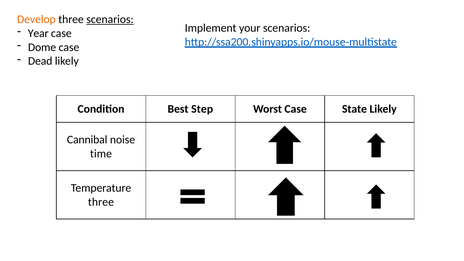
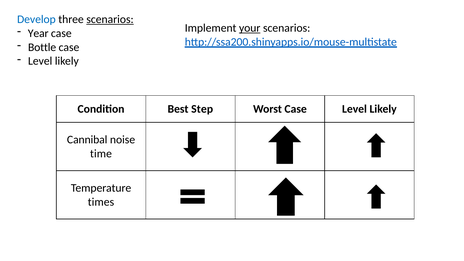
Develop colour: orange -> blue (36, 19)
your underline: none -> present (250, 28)
Dome: Dome -> Bottle (42, 47)
Dead: Dead -> Level (40, 61)
Case State: State -> Level (354, 109)
three: three -> times (101, 202)
